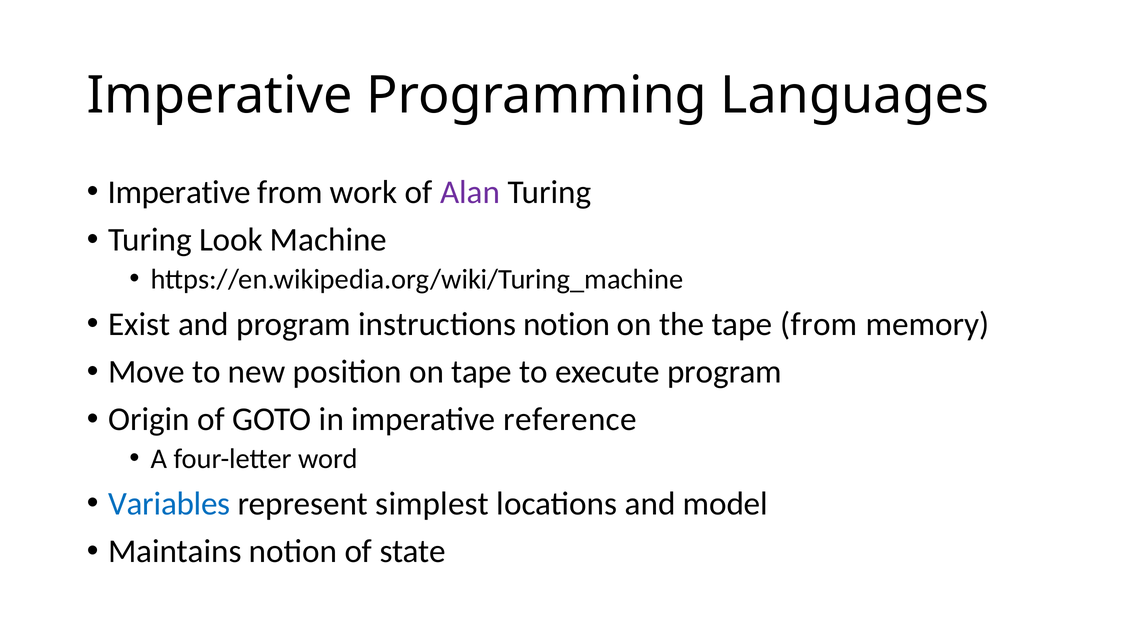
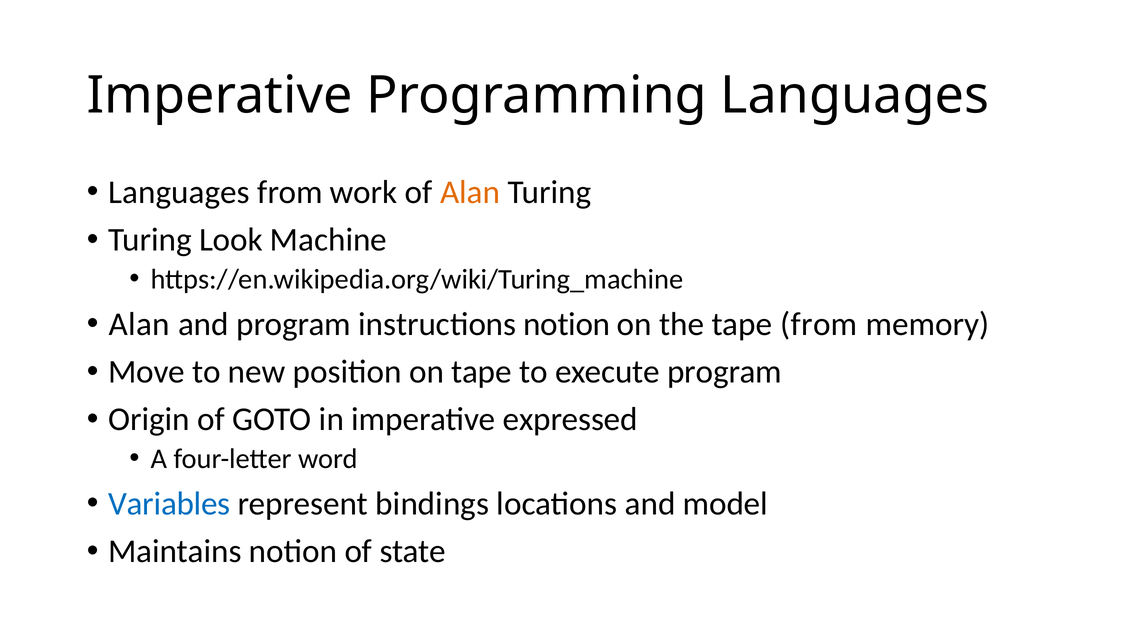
Imperative: Imperative -> Languages (179, 192)
Alan colour: purple -> orange (470, 192)
Exist: Exist -> Alan (139, 324)
reference: reference -> expressed (570, 420)
simplest: simplest -> bindings (432, 504)
